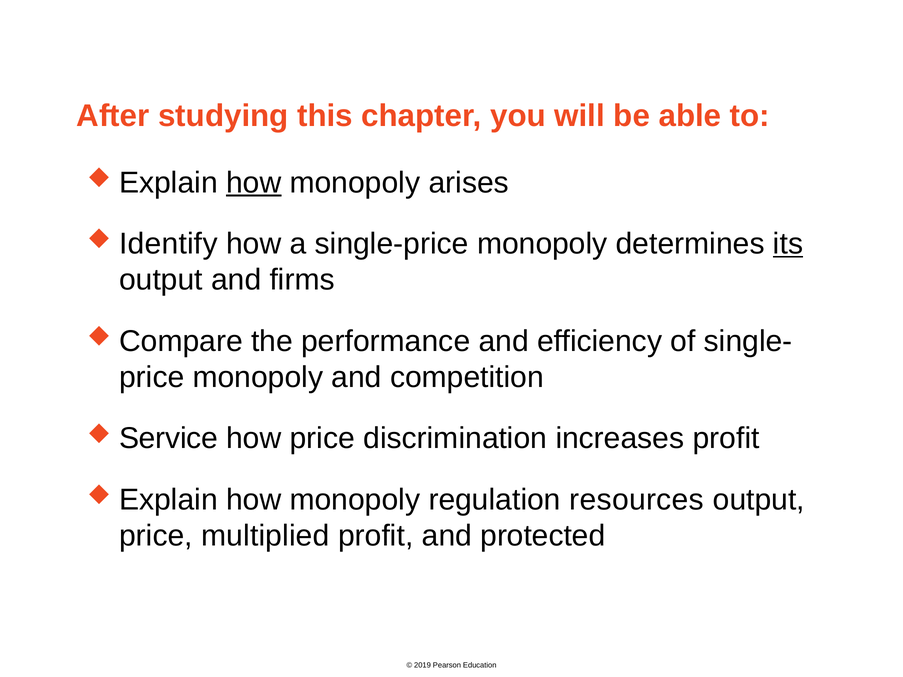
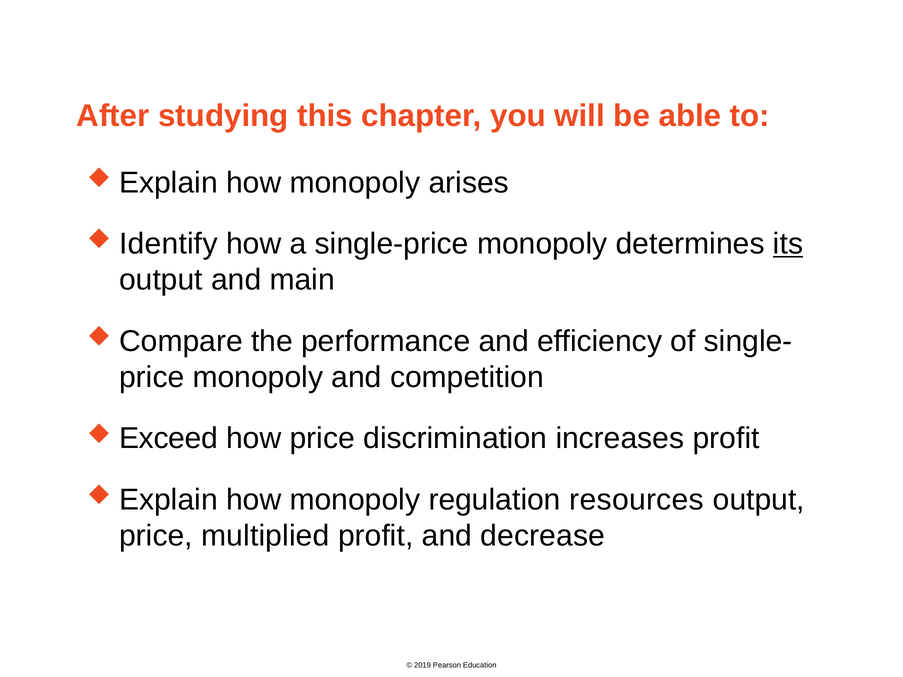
how underline: present -> none (254, 183)
firms: firms -> main (302, 280)
Service: Service -> Exceed (169, 439)
protected: protected -> decrease (543, 536)
